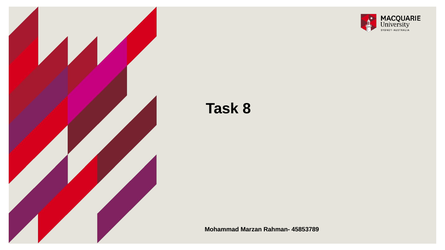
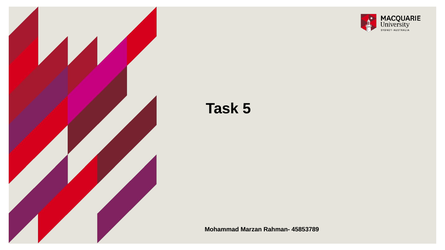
8: 8 -> 5 (247, 109)
